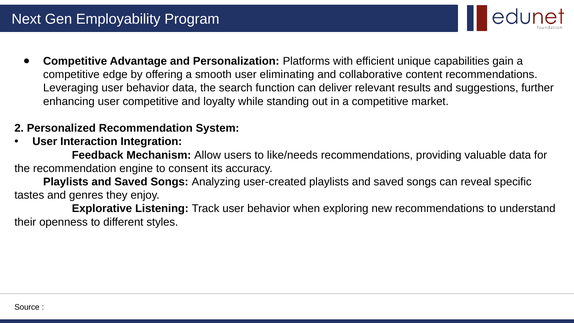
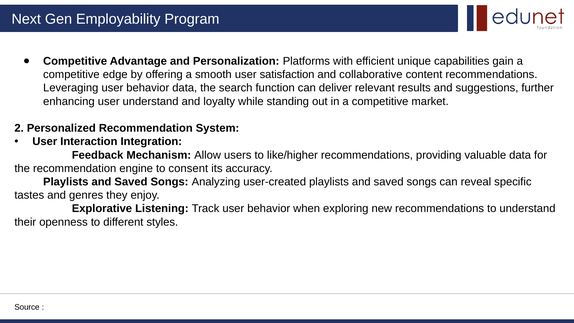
eliminating: eliminating -> satisfaction (287, 75)
user competitive: competitive -> understand (151, 101)
like/needs: like/needs -> like/higher (292, 155)
